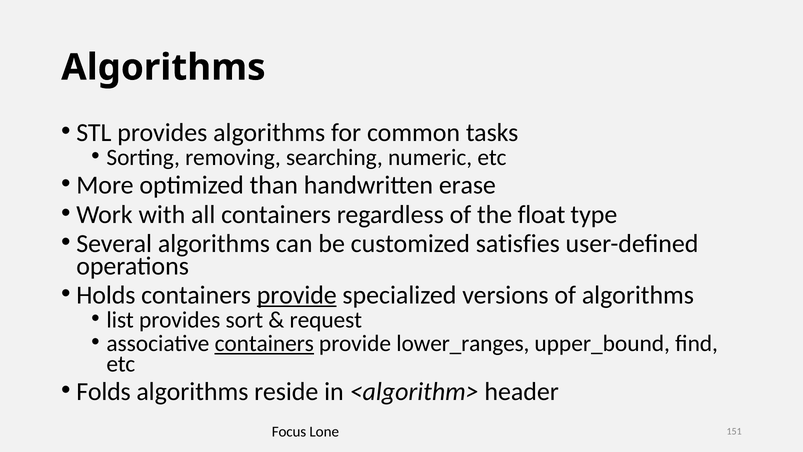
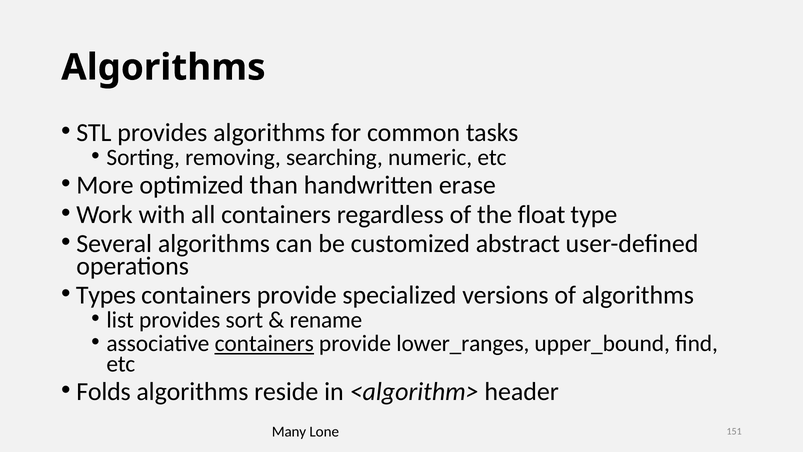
satisfies: satisfies -> abstract (518, 243)
Holds: Holds -> Types (106, 295)
provide underline: present -> none (297, 295)
request: request -> rename (326, 320)
Focus: Focus -> Many (289, 432)
